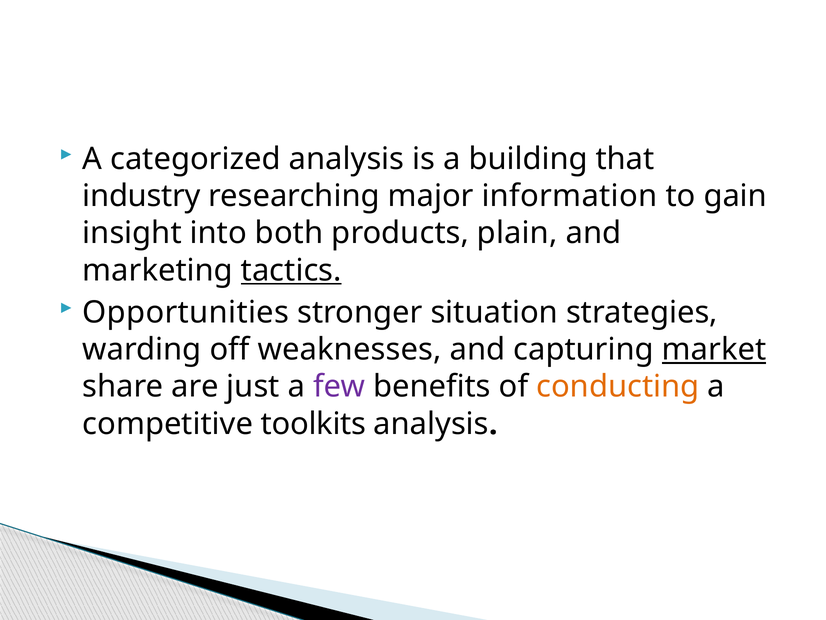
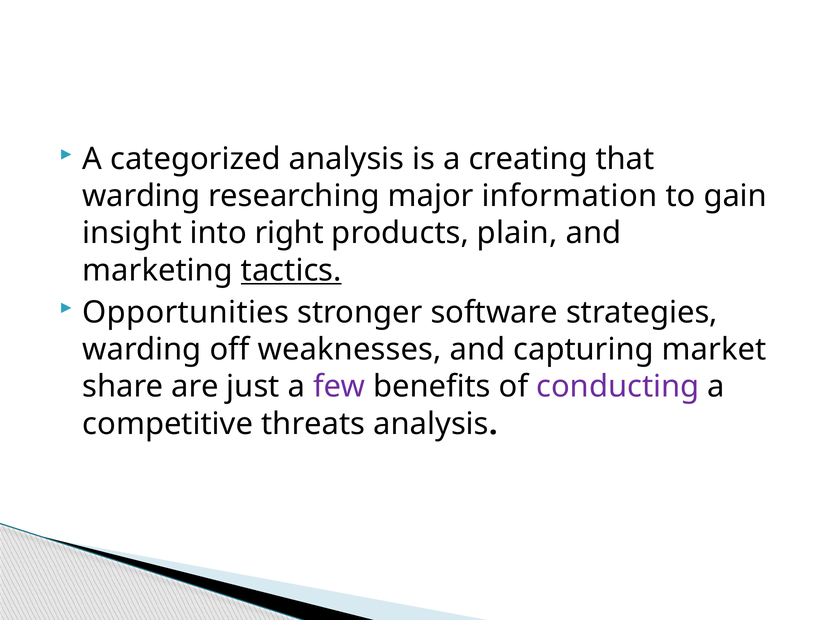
building: building -> creating (528, 159)
industry: industry -> warding (141, 196)
both: both -> right (289, 233)
situation: situation -> software (494, 312)
market underline: present -> none (714, 349)
conducting colour: orange -> purple (618, 386)
toolkits: toolkits -> threats (313, 424)
